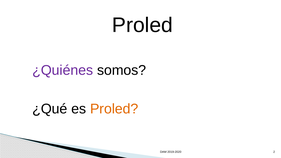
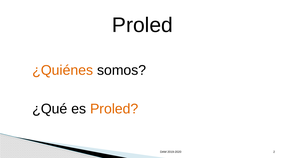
¿Quiénes colour: purple -> orange (63, 70)
